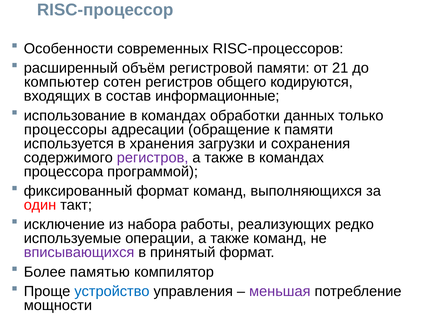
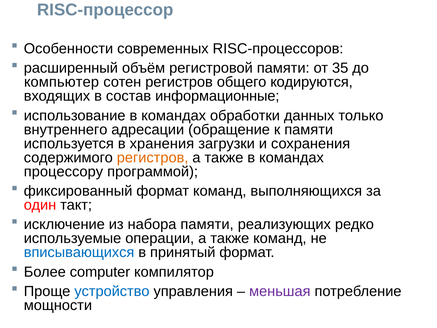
21: 21 -> 35 (340, 68)
процессоры: процессоры -> внутреннего (66, 129)
регистров colour: purple -> orange (153, 157)
процессора: процессора -> процессору (63, 171)
набора работы: работы -> памяти (207, 224)
вписывающихся colour: purple -> blue (79, 252)
памятью: памятью -> computer (100, 272)
